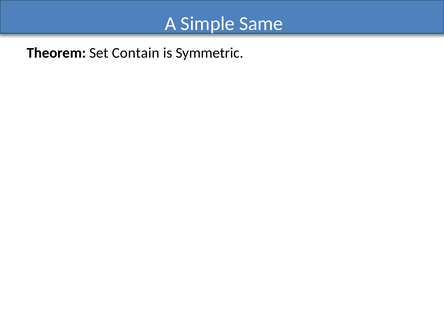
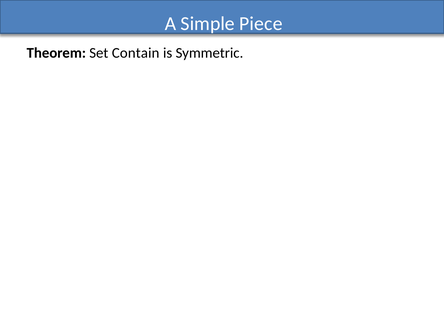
Same: Same -> Piece (261, 24)
